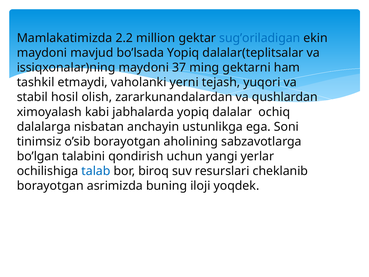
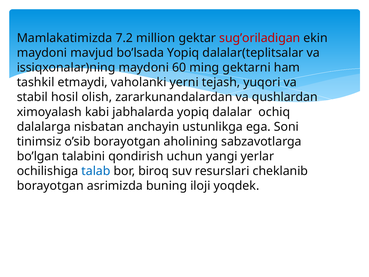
2.2: 2.2 -> 7.2 (124, 38)
sug’oriladigan colour: blue -> red (260, 38)
37: 37 -> 60 (179, 68)
